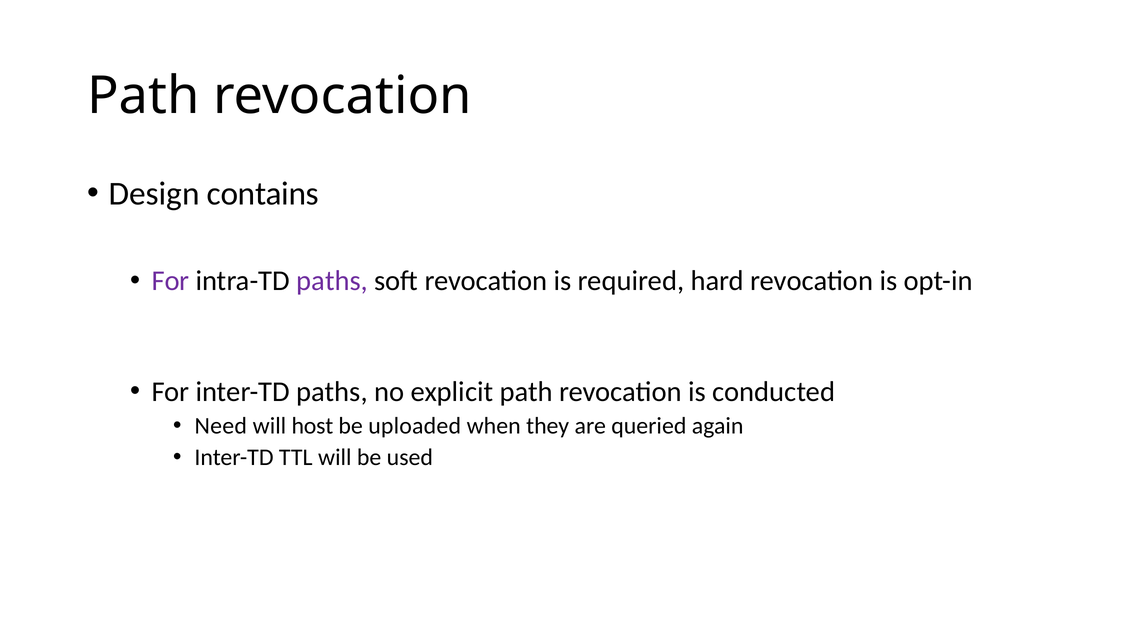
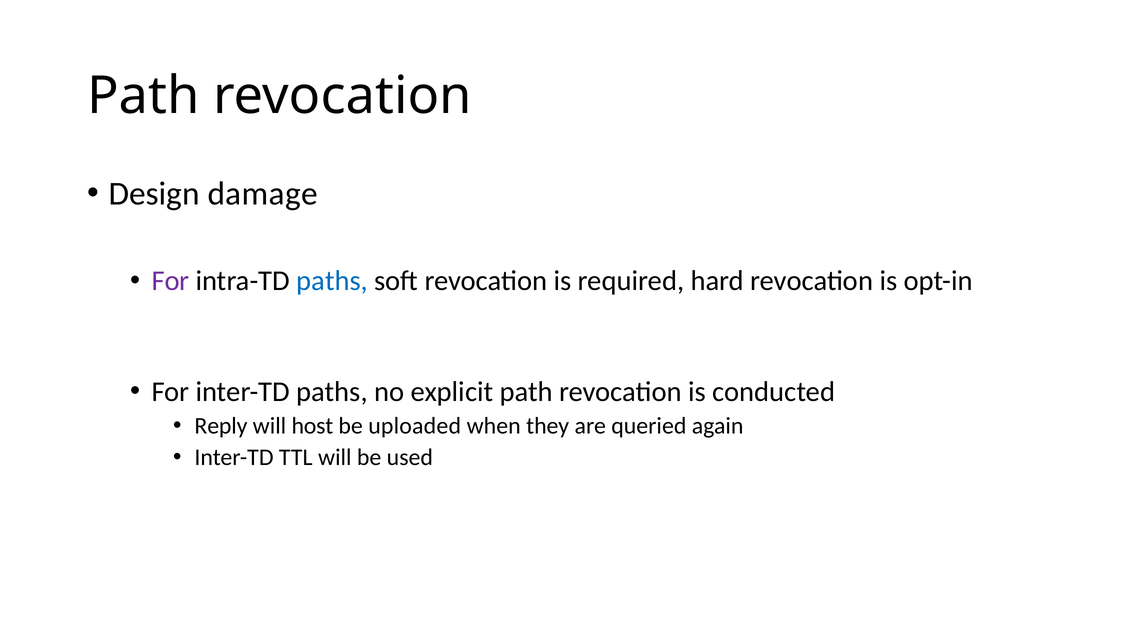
contains: contains -> damage (263, 193)
paths colour: purple -> blue (332, 281)
Need: Need -> Reply (221, 426)
